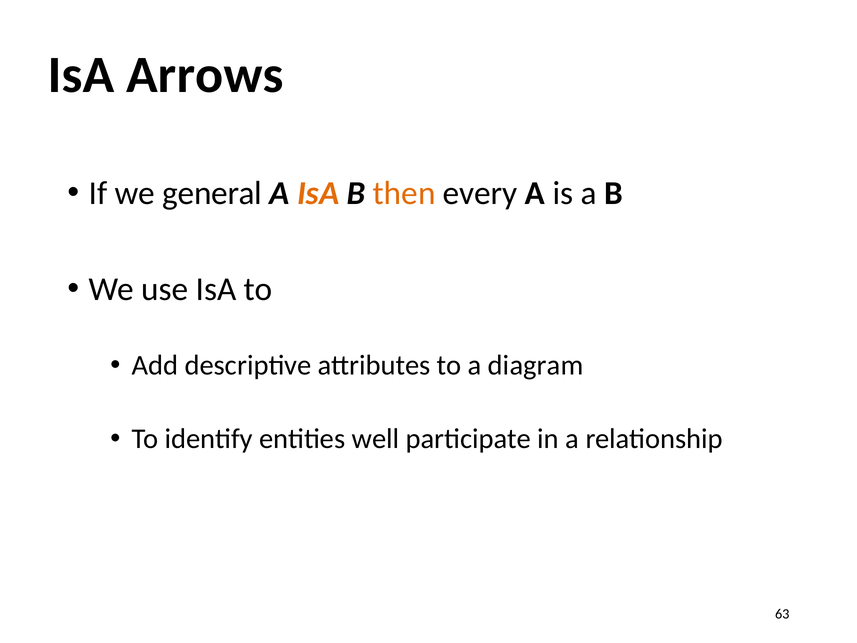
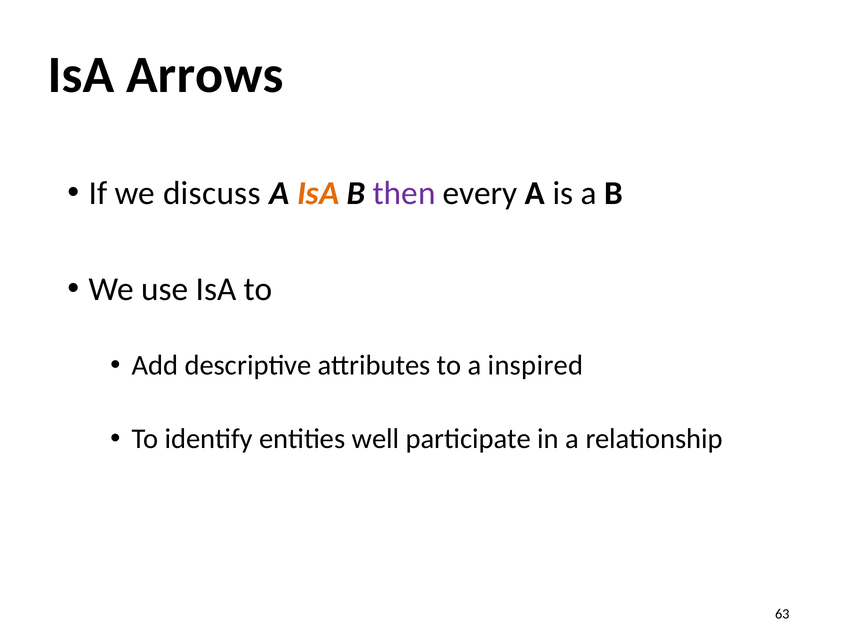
general: general -> discuss (212, 193)
then colour: orange -> purple (404, 193)
diagram: diagram -> inspired (536, 365)
